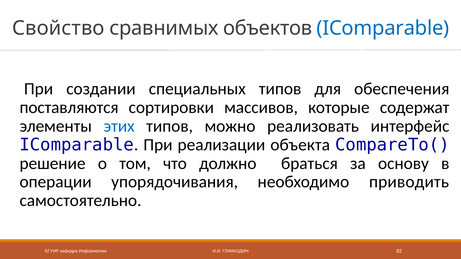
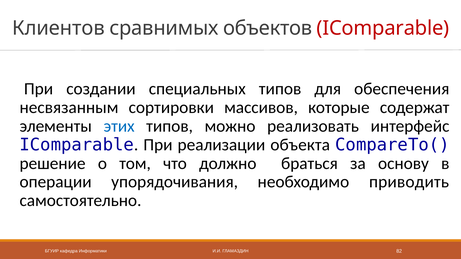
Свойство: Свойство -> Клиентов (59, 28)
IComparable colour: blue -> red (383, 28)
поставляются: поставляются -> несвязанным (69, 107)
